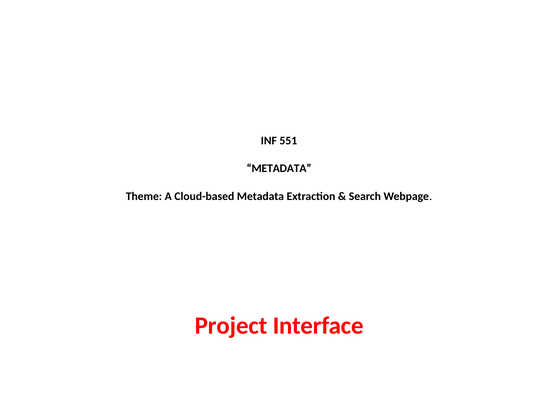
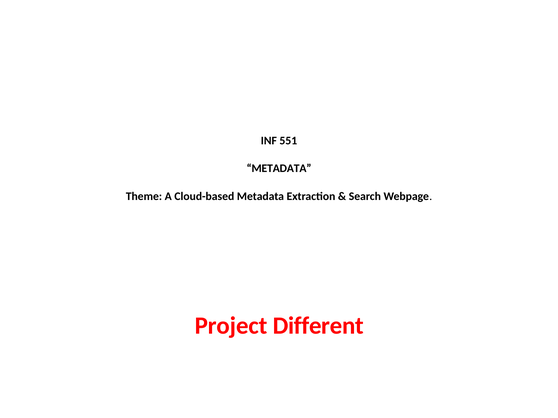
Interface: Interface -> Different (318, 326)
